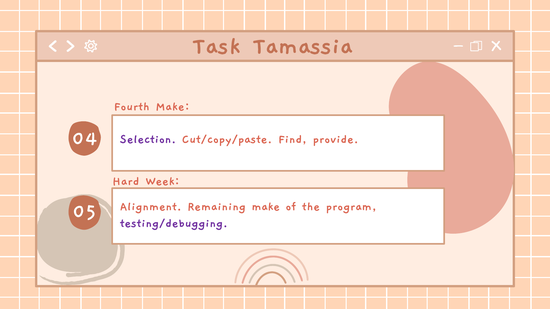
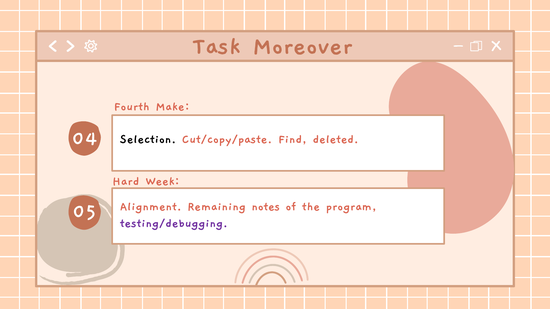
Tamassia: Tamassia -> Moreover (303, 45)
Selection colour: purple -> black (148, 139)
provide: provide -> deleted (336, 139)
Remaining make: make -> notes (266, 206)
